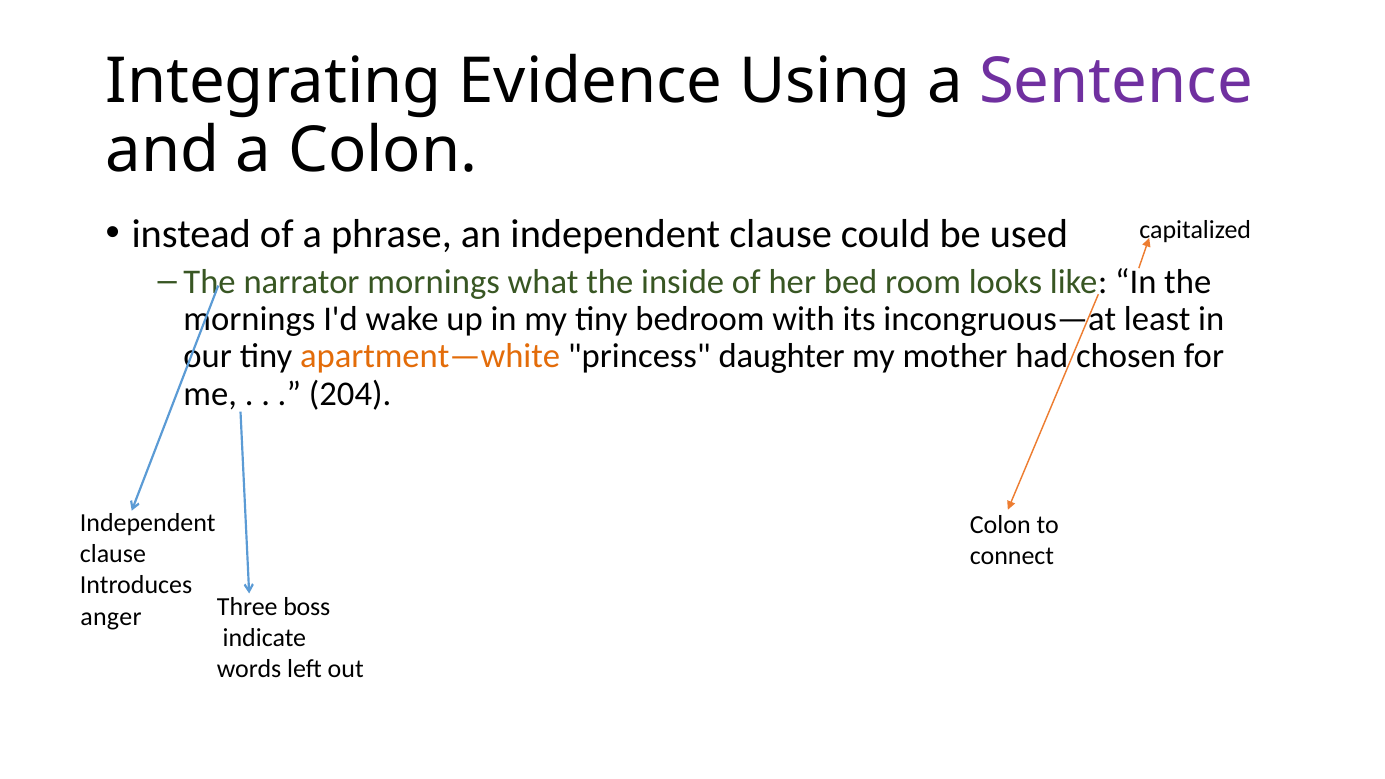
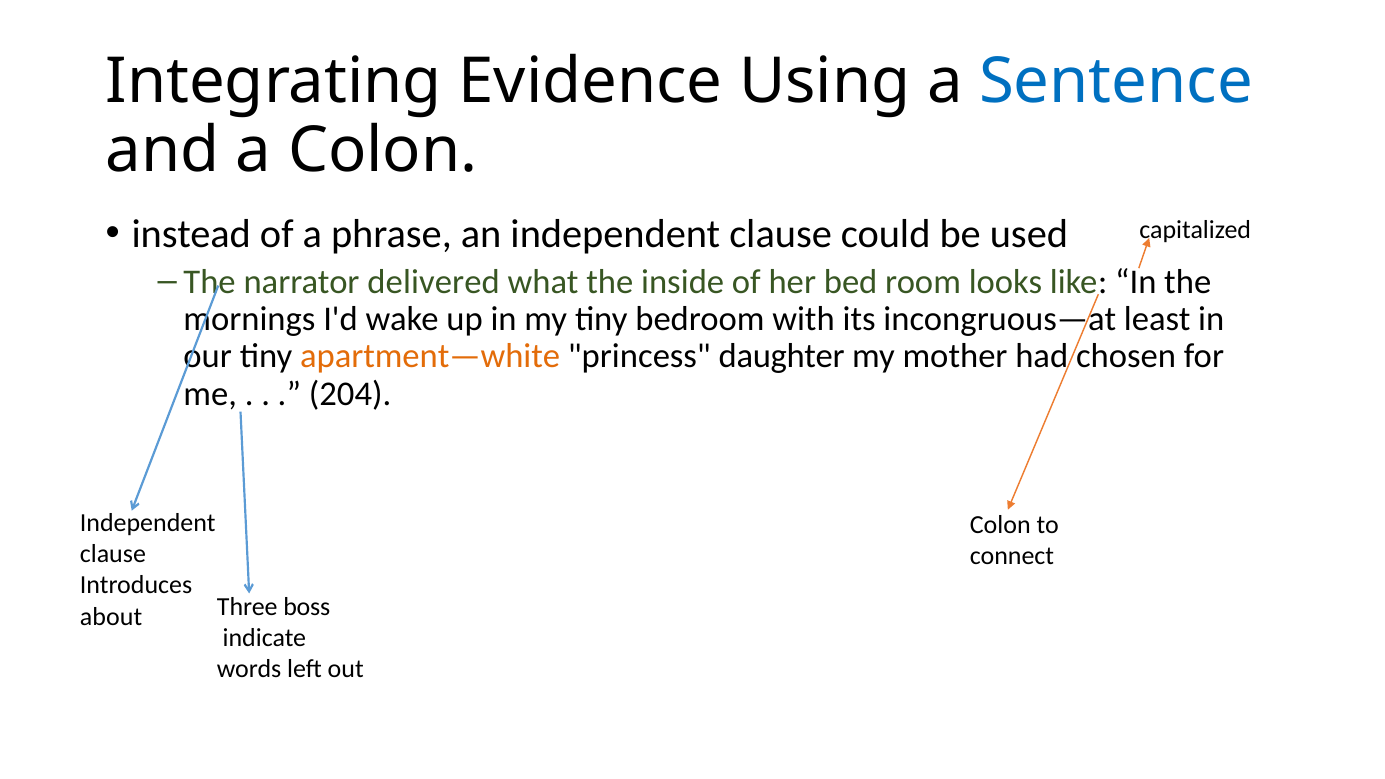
Sentence colour: purple -> blue (1116, 82)
narrator mornings: mornings -> delivered (434, 282)
anger: anger -> about (111, 617)
